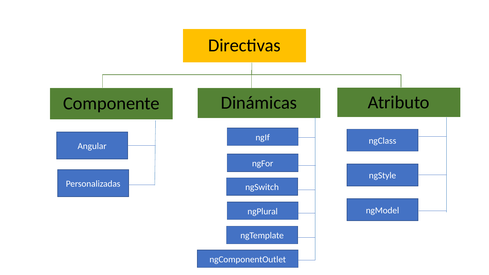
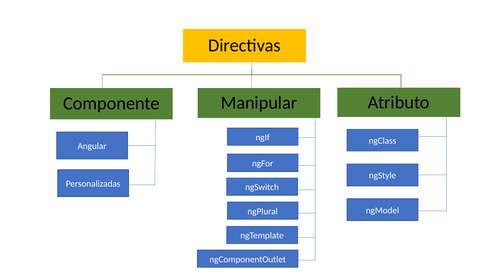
Dinámicas: Dinámicas -> Manipular (259, 103)
